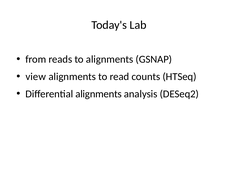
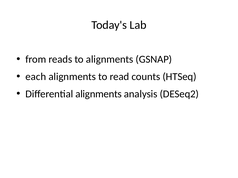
view: view -> each (36, 77)
